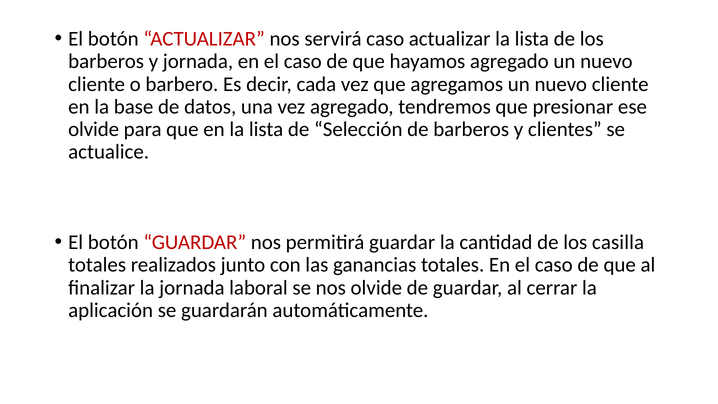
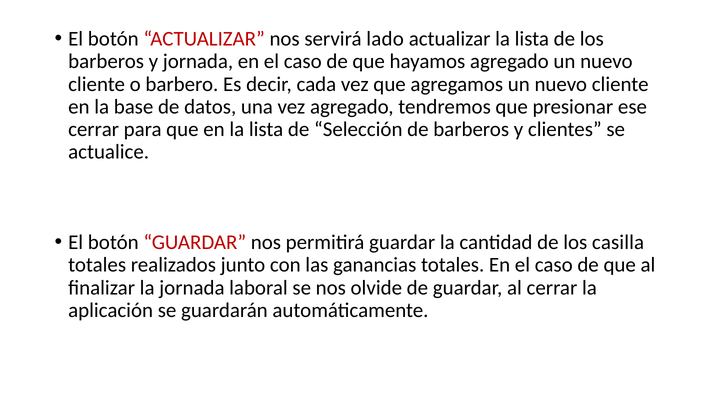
servirá caso: caso -> lado (385, 39)
olvide: olvide -> cerrar (94, 129)
